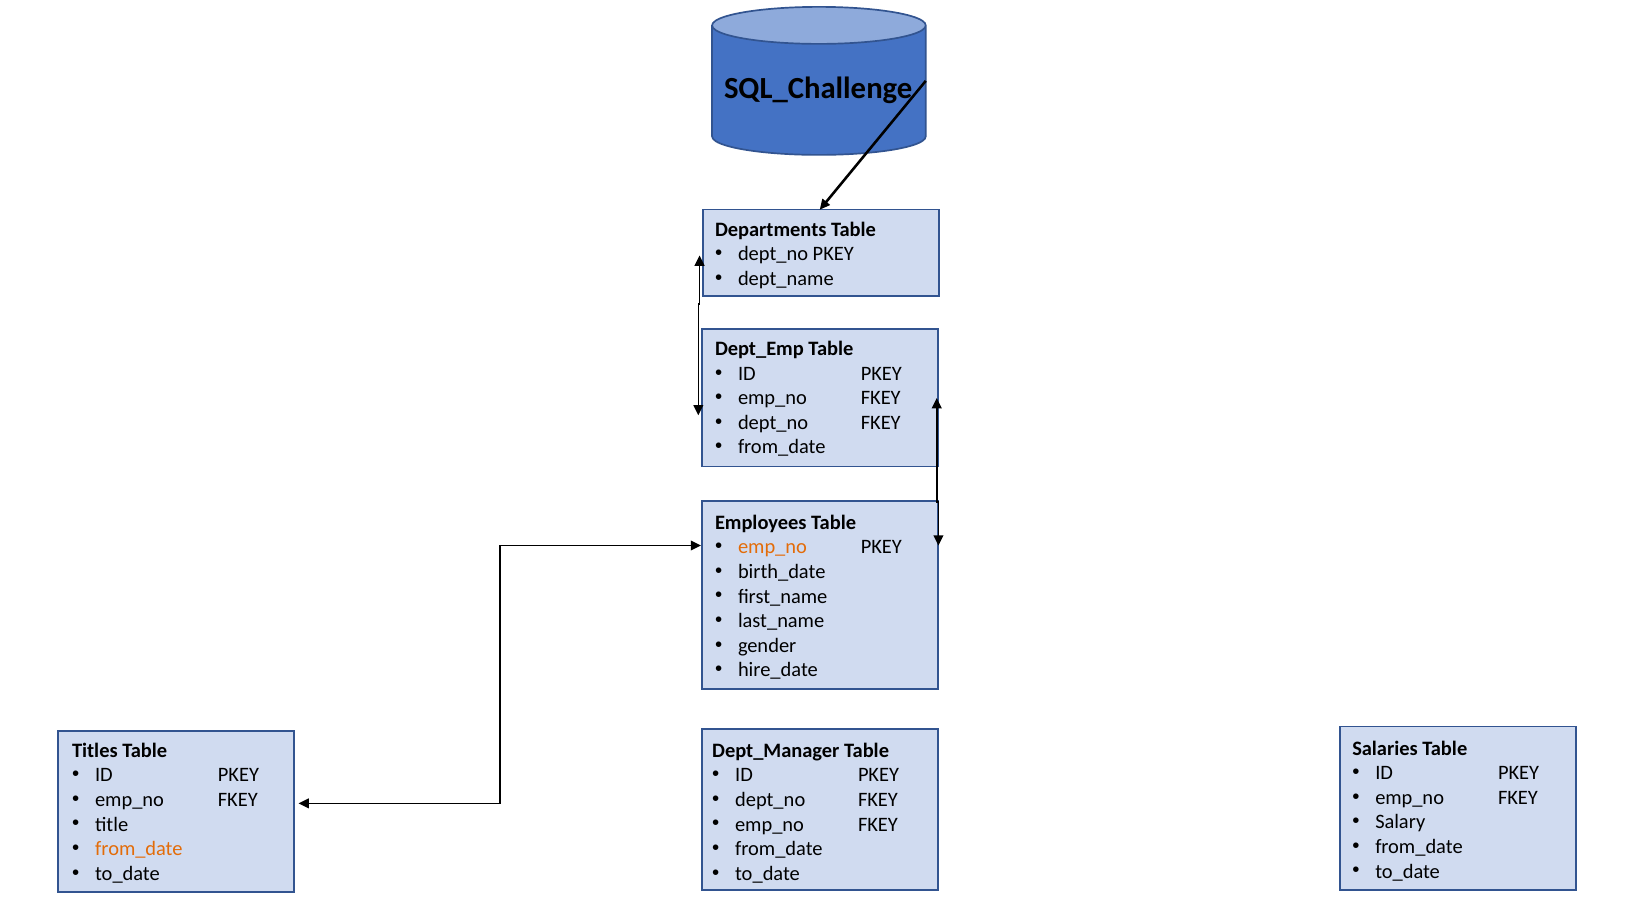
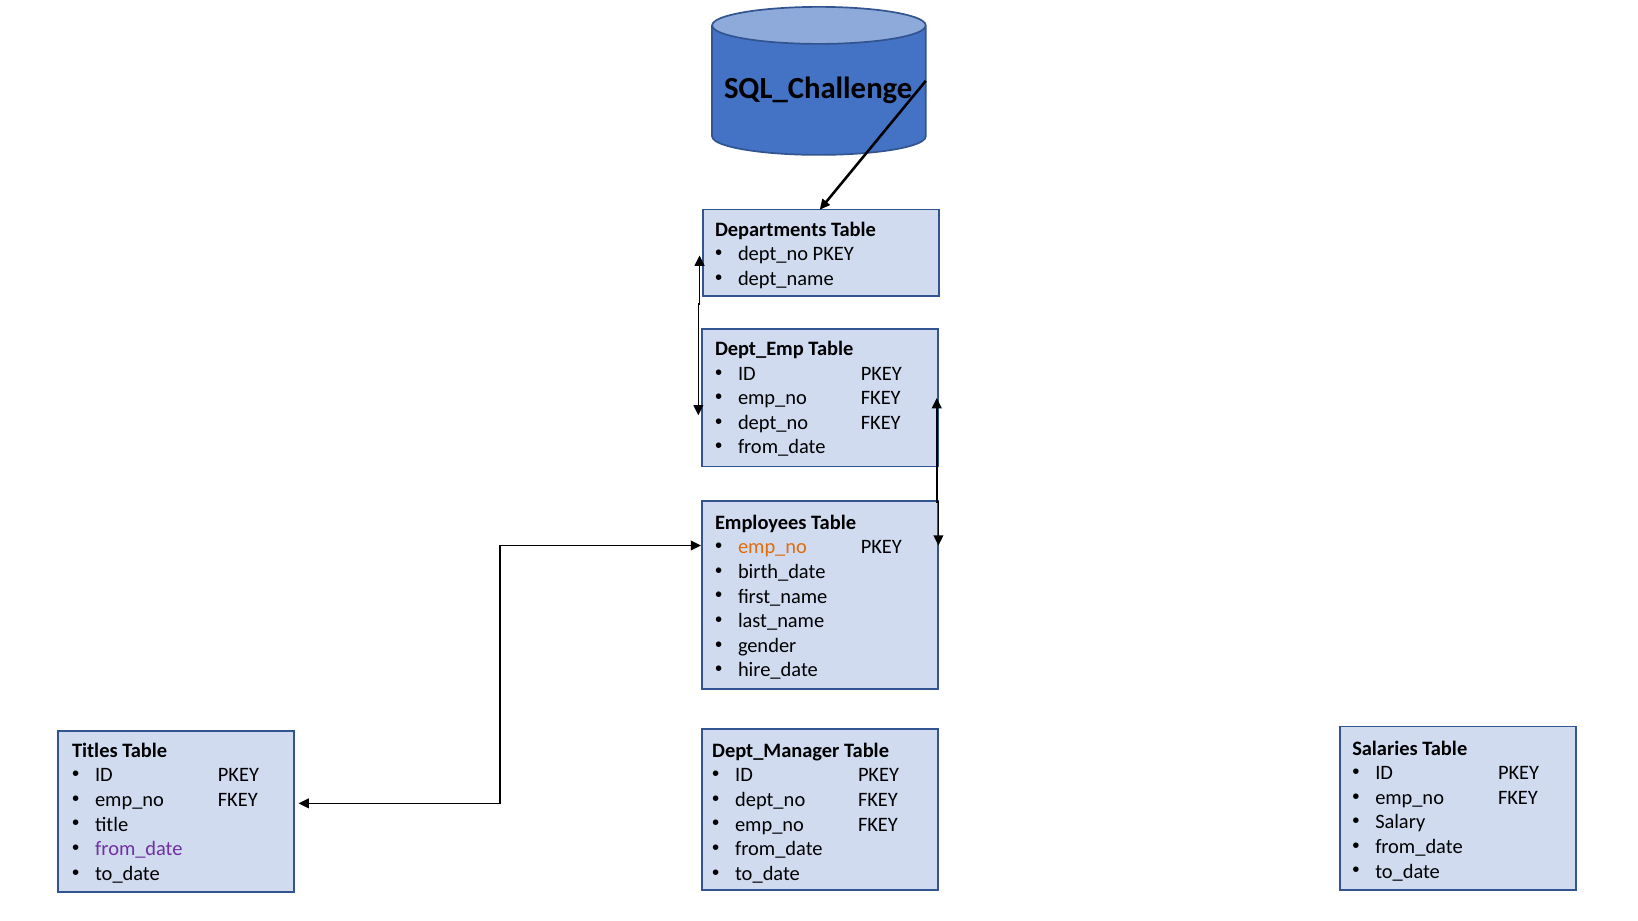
from_date colour: orange -> purple (139, 849)
